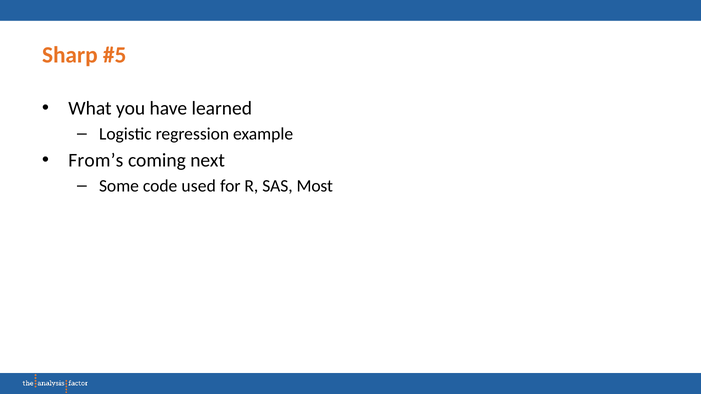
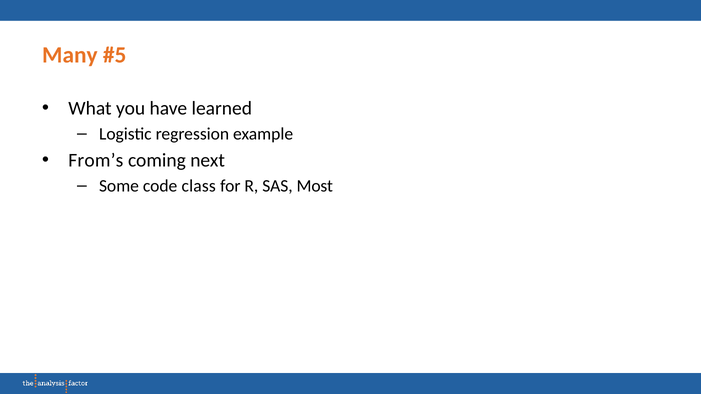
Sharp: Sharp -> Many (70, 55)
used: used -> class (199, 186)
